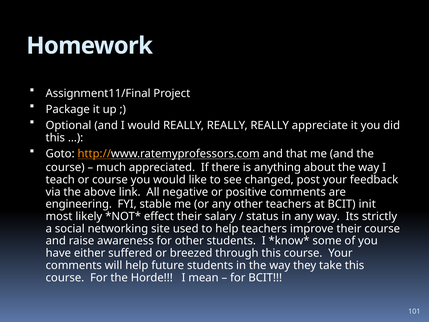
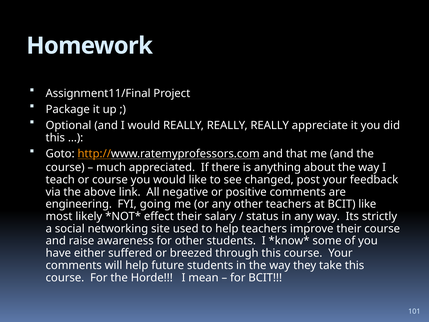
stable: stable -> going (155, 204)
BCIT init: init -> like (367, 204)
